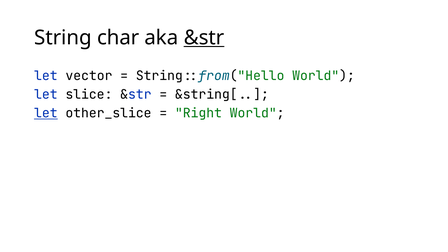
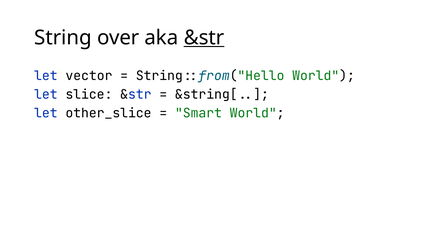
char: char -> over (118, 38)
let underline: present -> none (46, 113)
Right: Right -> Smart (198, 113)
